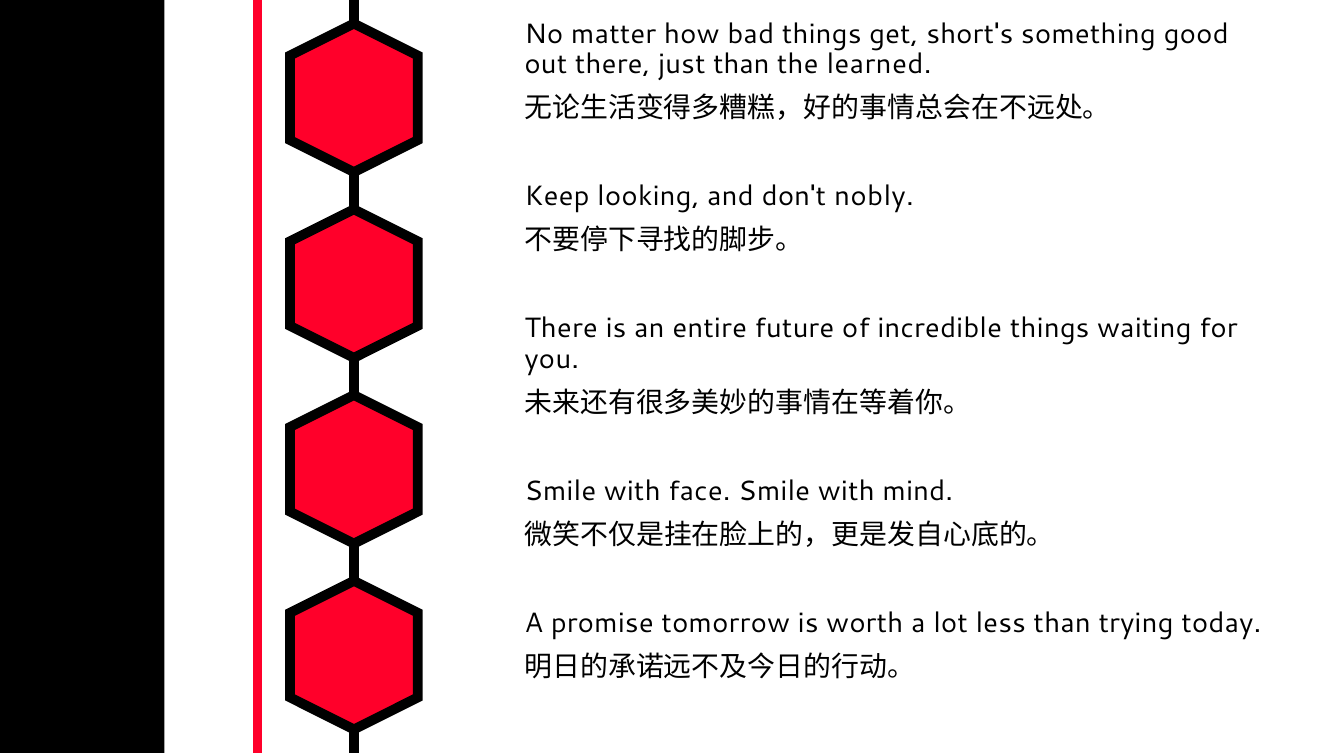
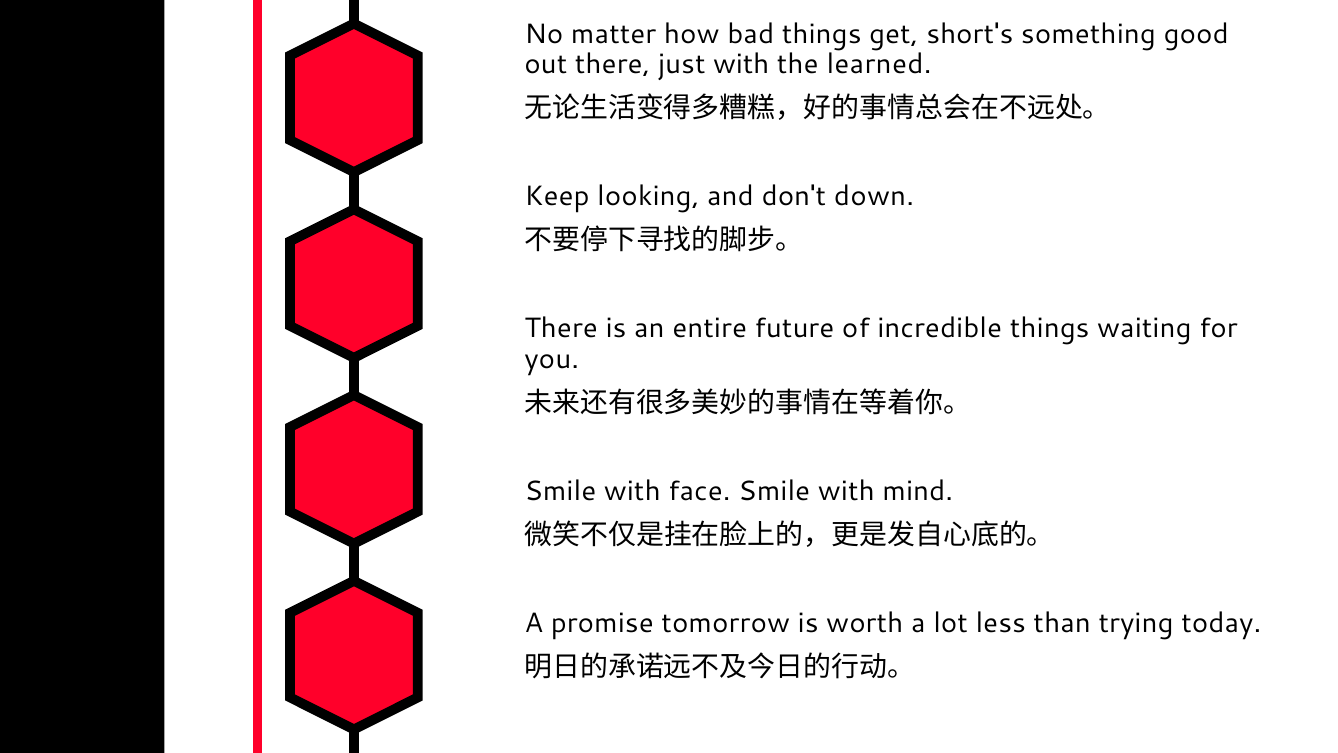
just than: than -> with (741, 64)
nobly: nobly -> down (874, 196)
